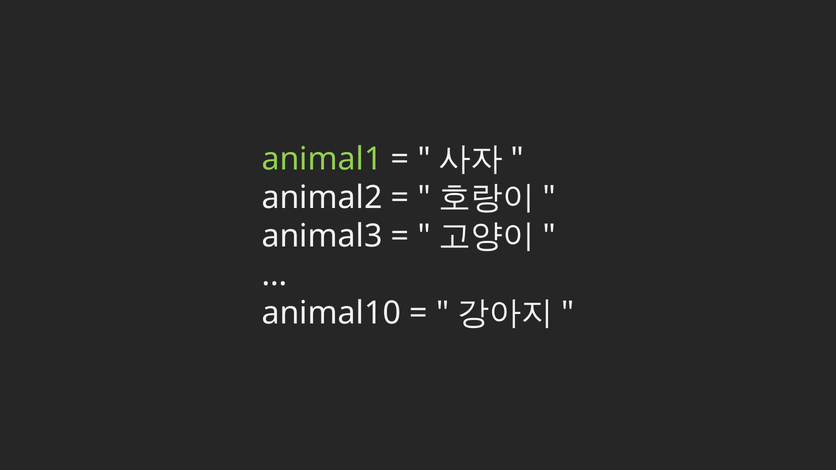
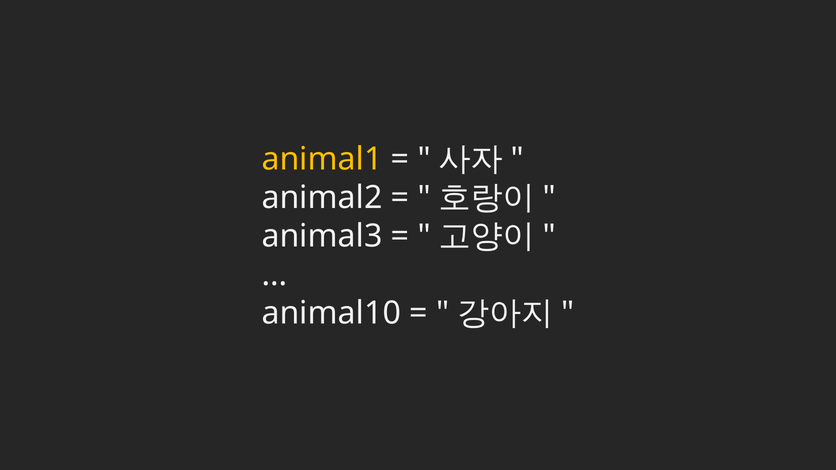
animal1 colour: light green -> yellow (322, 159)
